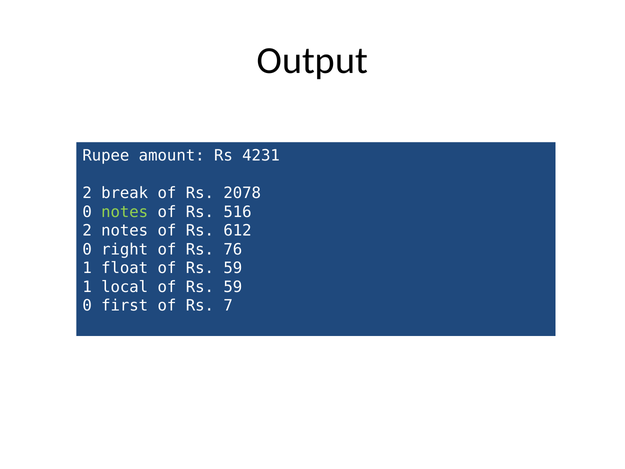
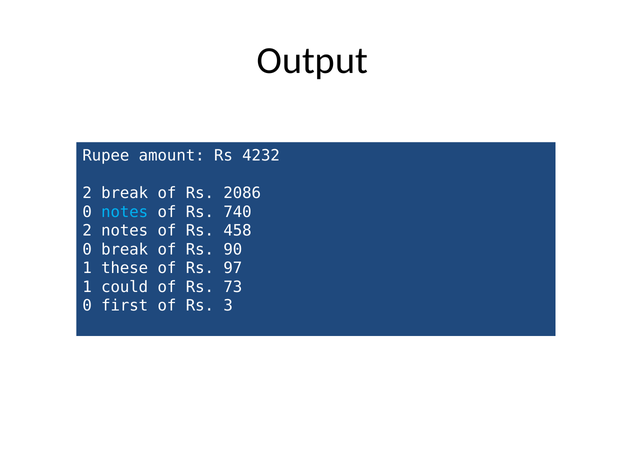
4231: 4231 -> 4232 (261, 156)
2078: 2078 -> 2086 (242, 193)
notes colour: light green -> light blue (125, 212)
516: 516 -> 740 (237, 212)
612: 612 -> 458 (237, 231)
0 right: right -> break (125, 249)
76: 76 -> 90 (233, 249)
float: float -> these (125, 268)
59: 59 -> 97 (233, 268)
local: local -> could (125, 287)
59: 59 -> 73 (233, 287)
7: 7 -> 3 (228, 306)
